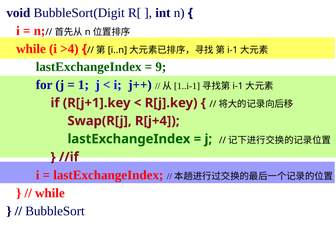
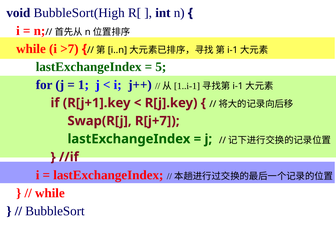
BubbleSort(Digit: BubbleSort(Digit -> BubbleSort(High (79, 13)
>4: >4 -> >7 (69, 49)
9: 9 -> 5 (161, 67)
R[j+4: R[j+4 -> R[j+7 (157, 121)
